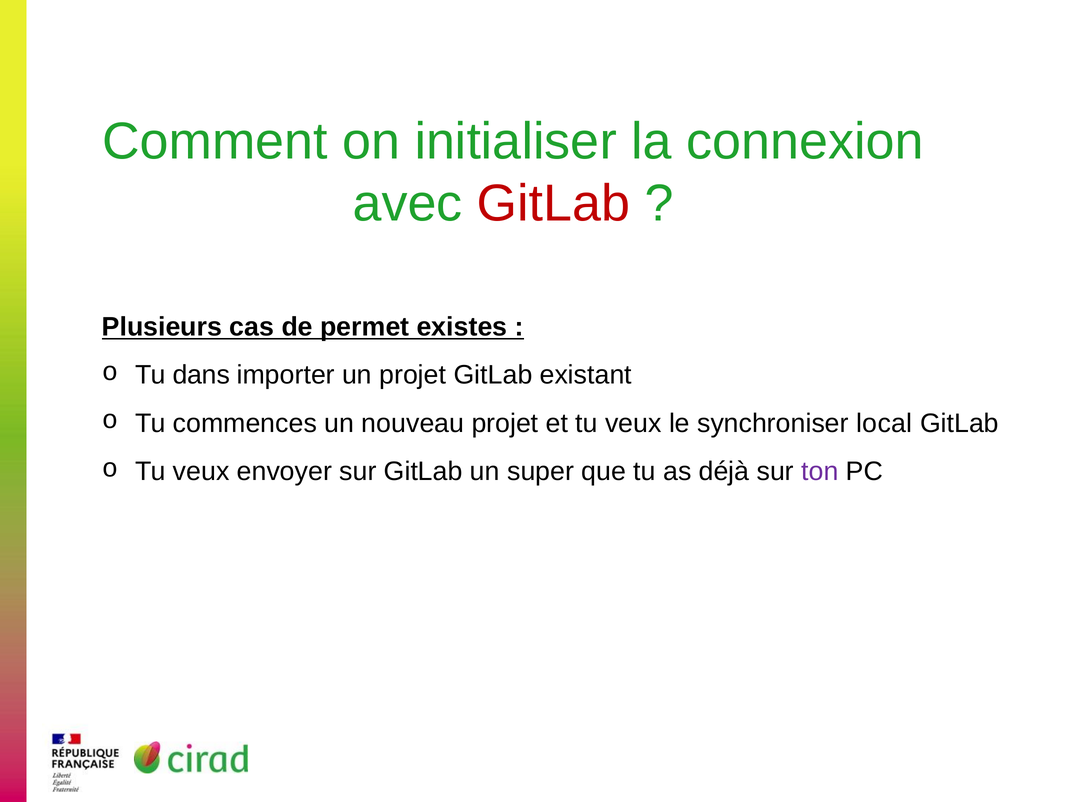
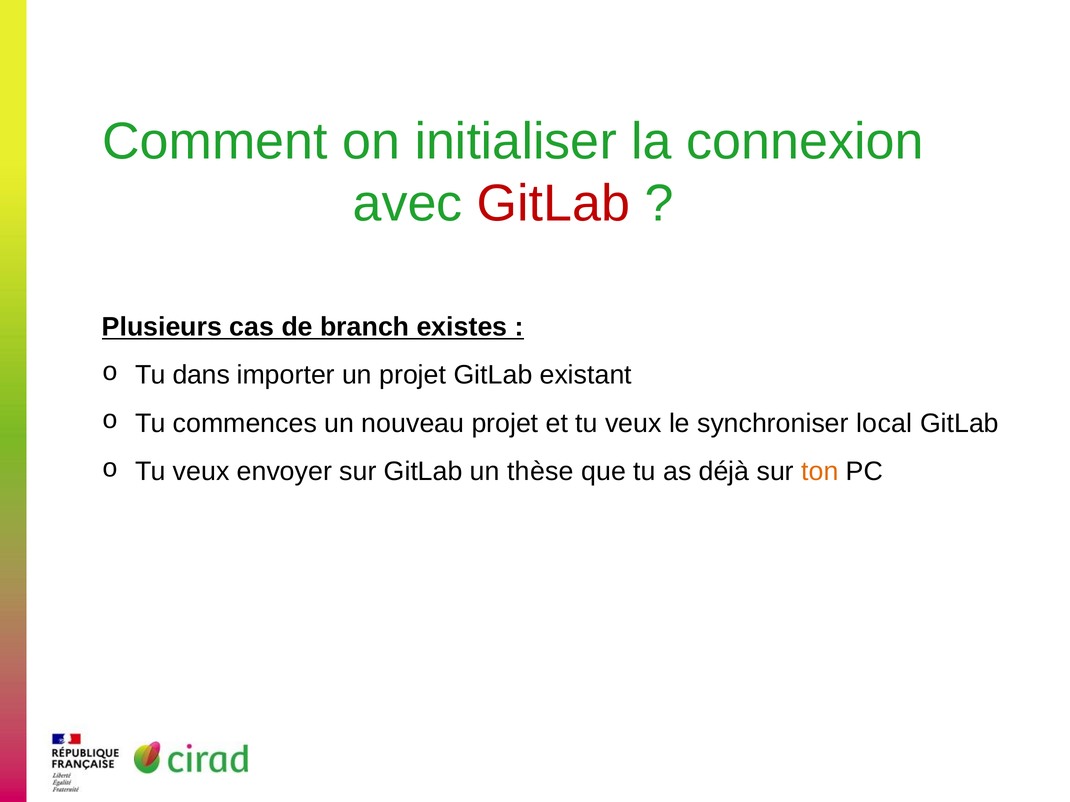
permet: permet -> branch (365, 327)
super: super -> thèse (540, 472)
ton colour: purple -> orange (820, 472)
